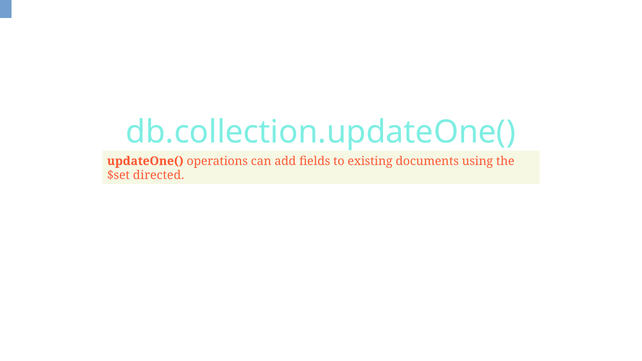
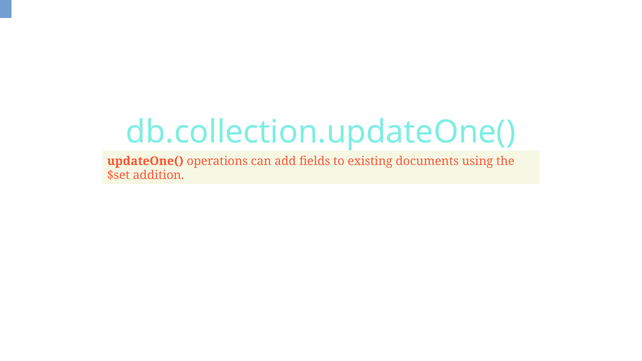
directed: directed -> addition (159, 176)
